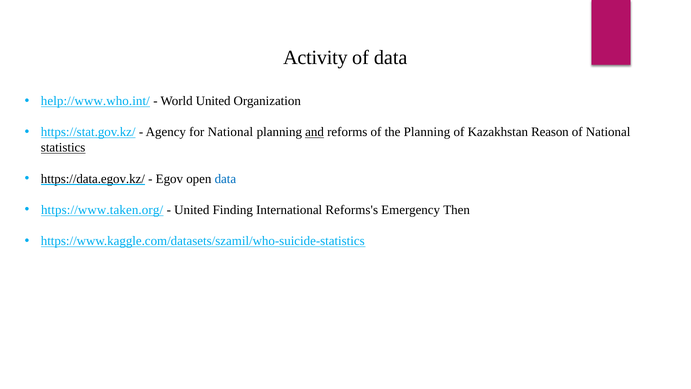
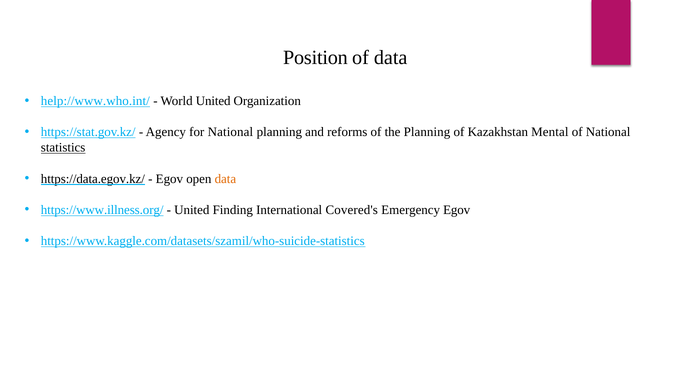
Activity: Activity -> Position (315, 57)
and underline: present -> none (315, 132)
Reason: Reason -> Mental (550, 132)
data colour: blue -> orange (225, 179)
https://www.taken.org/: https://www.taken.org/ -> https://www.illness.org/ (102, 210)
Reforms's: Reforms's -> Covered's (352, 210)
Emergency Then: Then -> Egov (457, 210)
